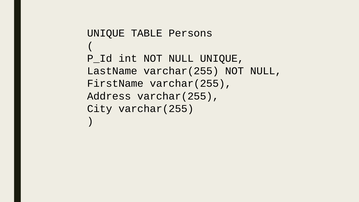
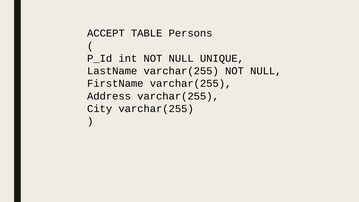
UNIQUE: UNIQUE -> ACCEPT (106, 33)
